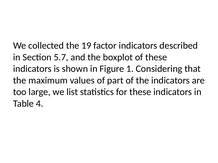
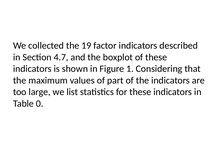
5.7: 5.7 -> 4.7 (61, 57)
4: 4 -> 0 (40, 104)
